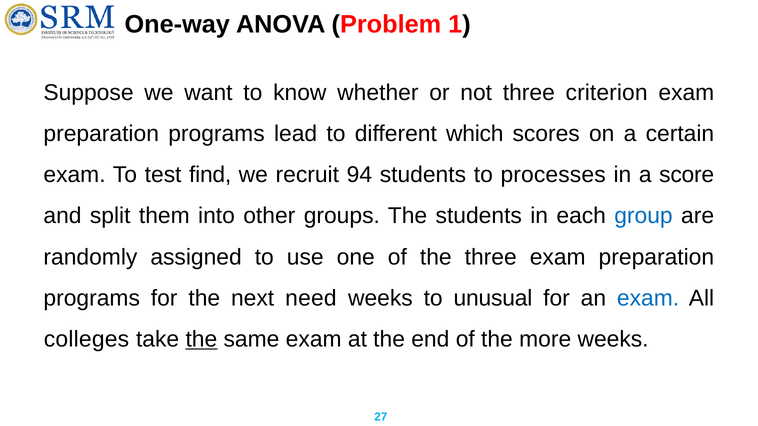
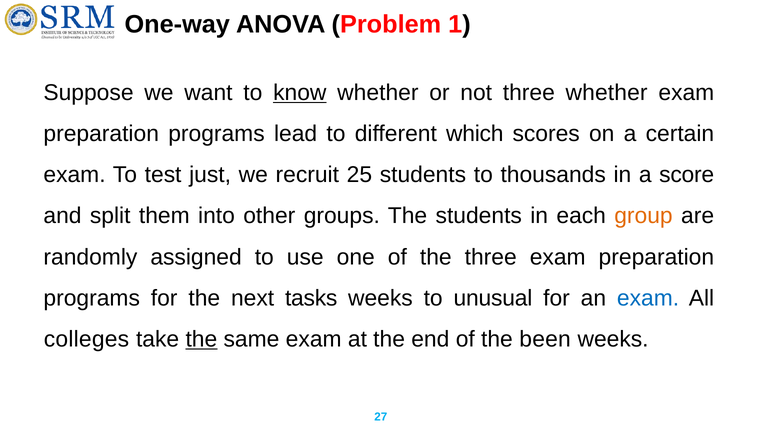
know underline: none -> present (300, 93)
three criterion: criterion -> whether (607, 93)
find: find -> just (210, 175)
94: 94 -> 25 (359, 175)
processes: processes -> thousands (553, 175)
group colour: blue -> orange (643, 216)
need: need -> tasks (311, 298)
more: more -> been (545, 339)
